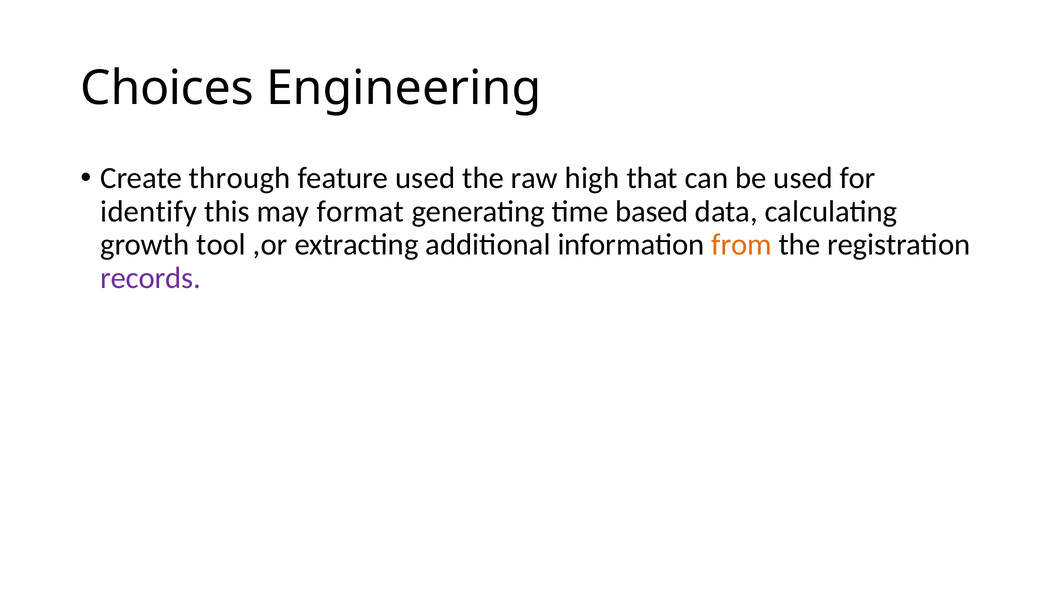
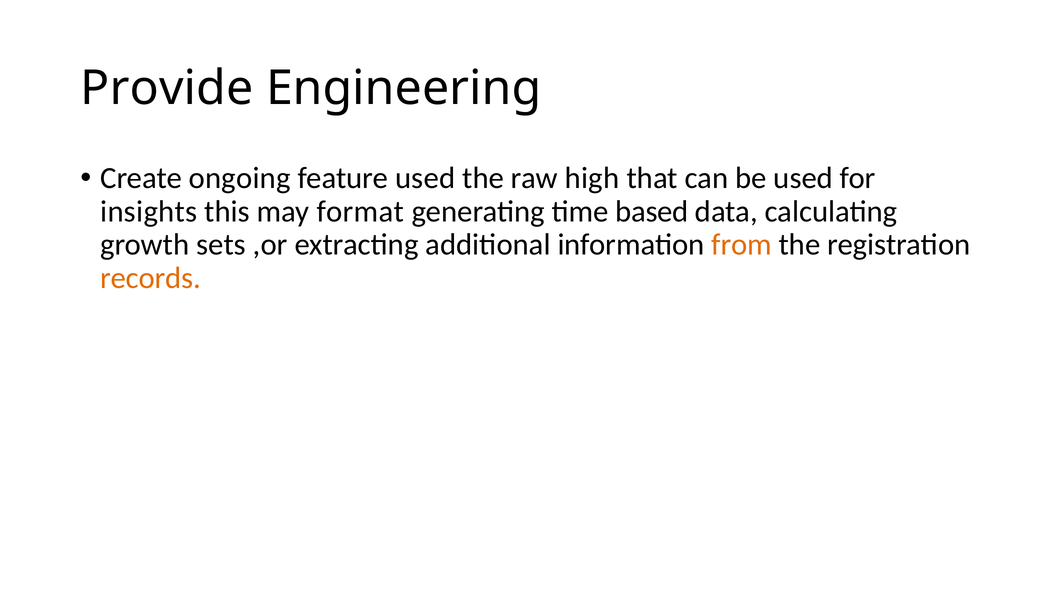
Choices: Choices -> Provide (167, 89)
through: through -> ongoing (240, 178)
identify: identify -> insights (149, 212)
tool: tool -> sets (221, 245)
records colour: purple -> orange (151, 278)
